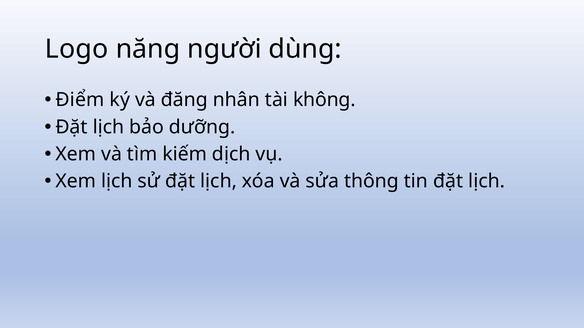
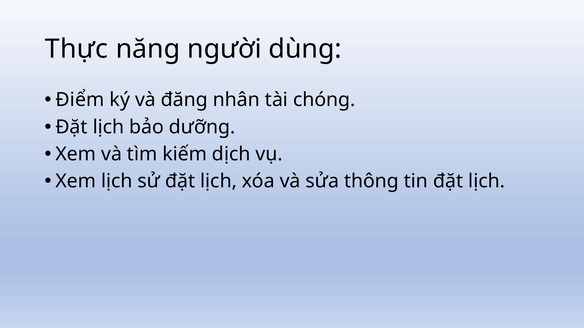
Logo: Logo -> Thực (77, 49)
không: không -> chóng (324, 100)
